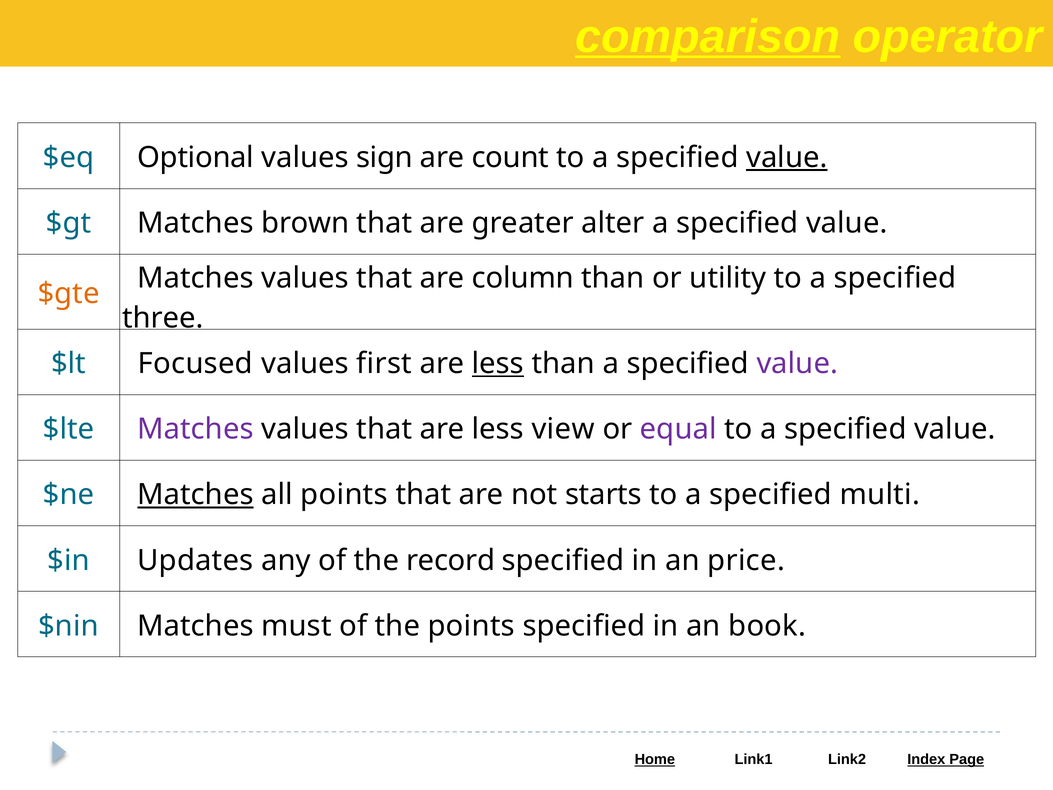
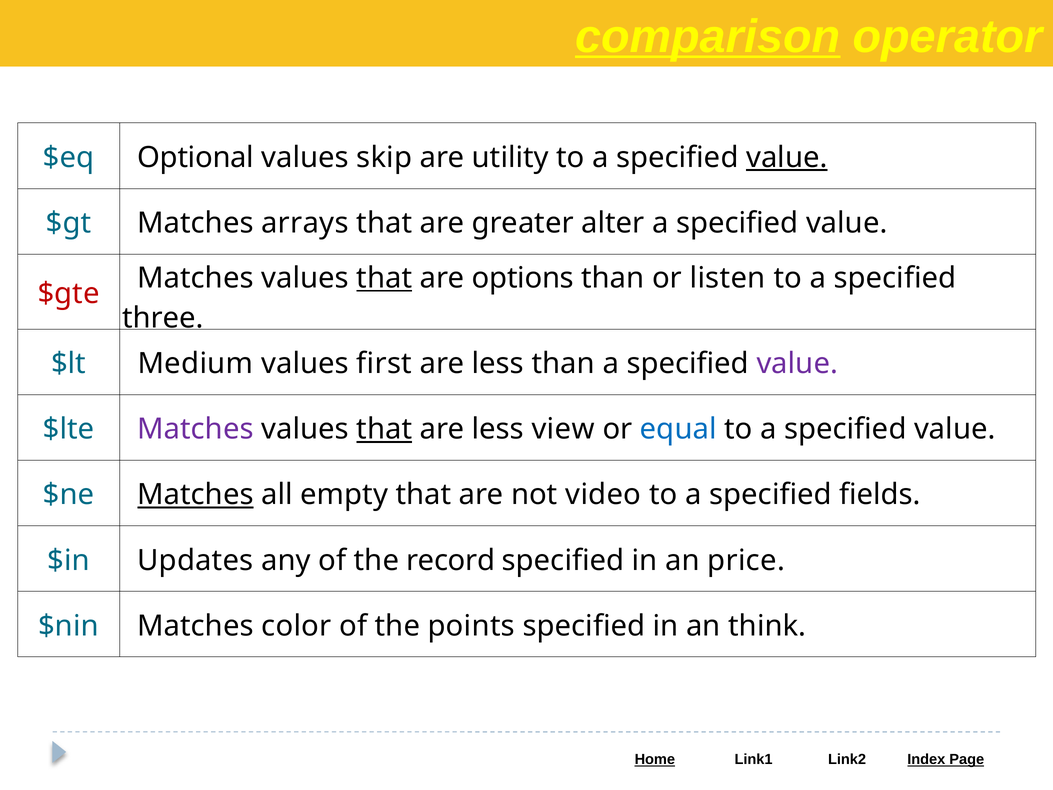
sign: sign -> skip (384, 157)
count: count -> utility (510, 157)
brown: brown -> arrays (305, 223)
that underline: none -> present (384, 278)
column: column -> options (523, 278)
utility: utility -> listen (728, 278)
$gte colour: orange -> red (69, 293)
Focused: Focused -> Medium (195, 364)
less underline: present -> none (498, 364)
that underline: none -> present (384, 429)
equal colour: purple -> blue (678, 429)
all points: points -> empty (344, 495)
starts: starts -> video (603, 495)
multi: multi -> fields (880, 495)
must: must -> color (296, 626)
book: book -> think (767, 626)
